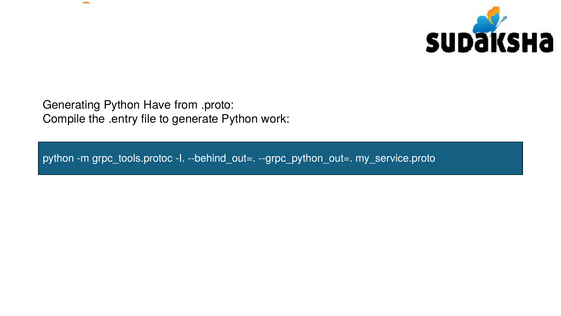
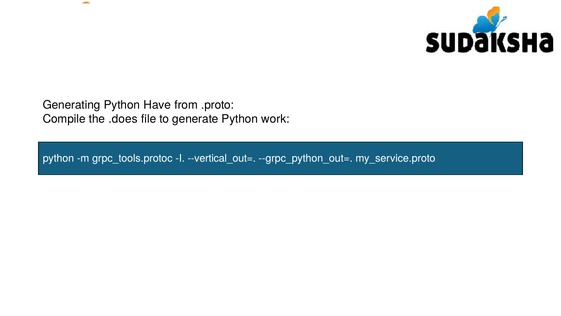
.entry: .entry -> .does (123, 119)
--behind_out=: --behind_out= -> --vertical_out= (222, 158)
